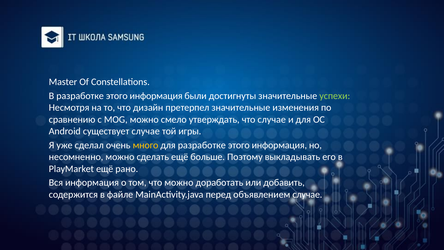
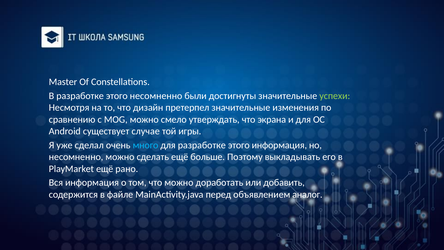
В разработке этого информация: информация -> несомненно (156, 96)
что случае: случае -> экрана (272, 119)
много colour: yellow -> light blue (145, 145)
объявлением случае: случае -> аналог (307, 194)
